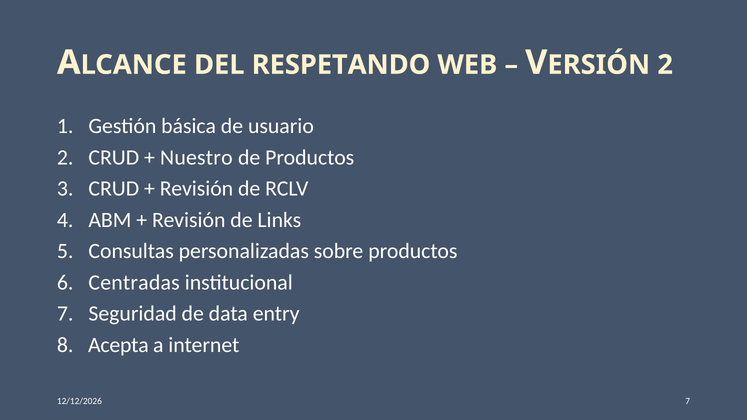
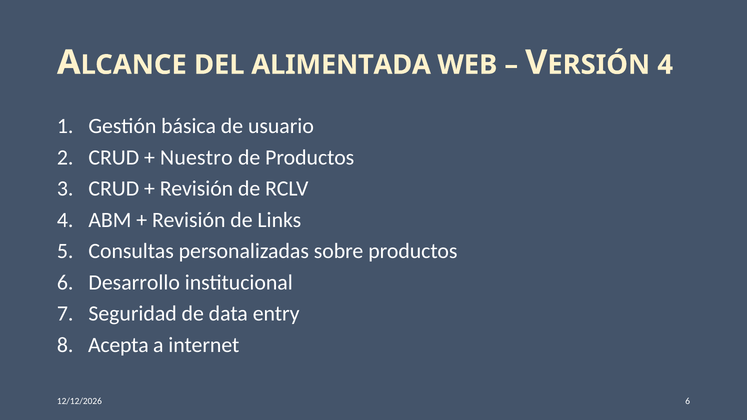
RESPETANDO: RESPETANDO -> ALIMENTADA (341, 65)
2: 2 -> 4 (665, 65)
Centradas: Centradas -> Desarrollo (134, 283)
7: 7 -> 6 (688, 401)
